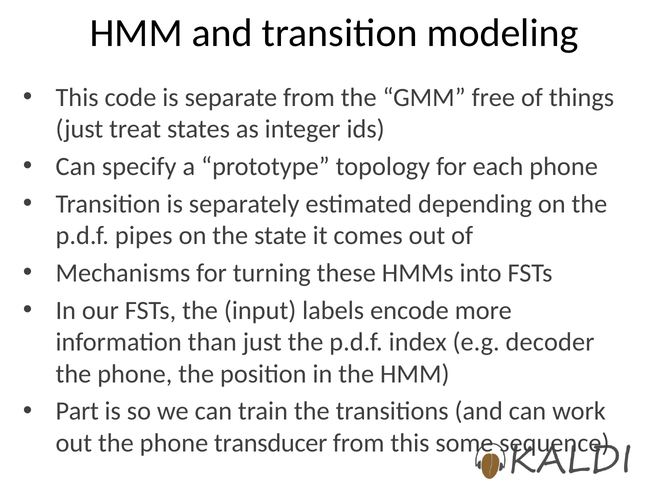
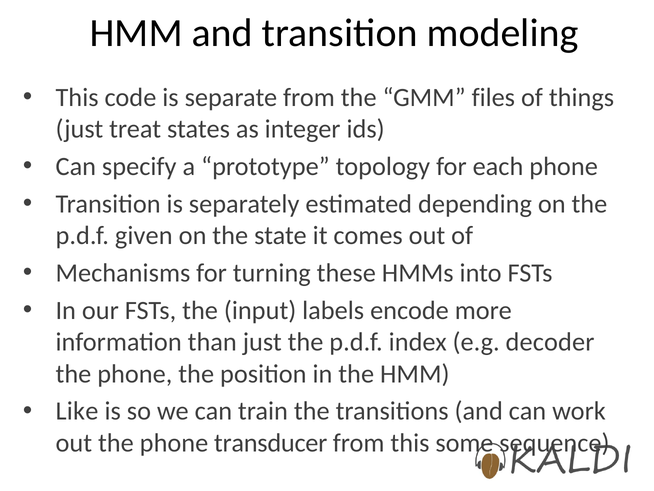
free: free -> files (493, 97)
pipes: pipes -> given (144, 235)
Part: Part -> Like (77, 411)
